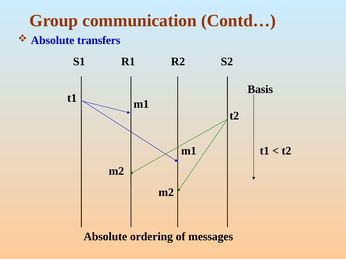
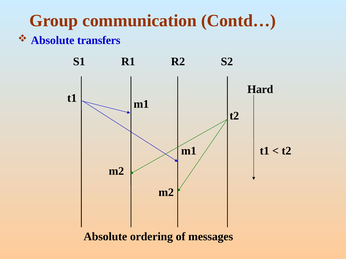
Basis: Basis -> Hard (260, 90)
